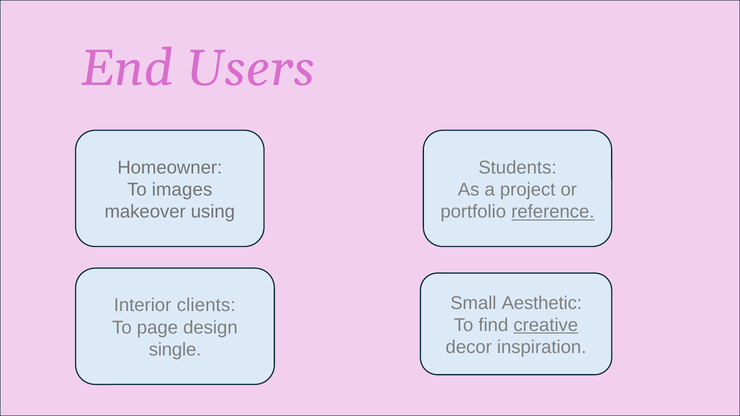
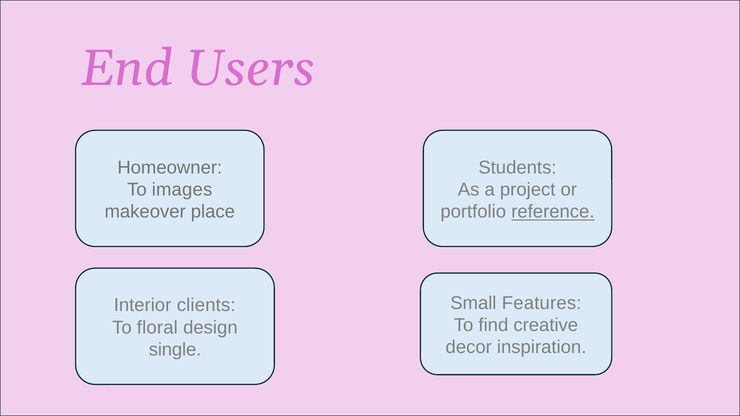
using: using -> place (213, 212)
Aesthetic: Aesthetic -> Features (542, 303)
creative underline: present -> none (546, 325)
page: page -> floral (157, 328)
